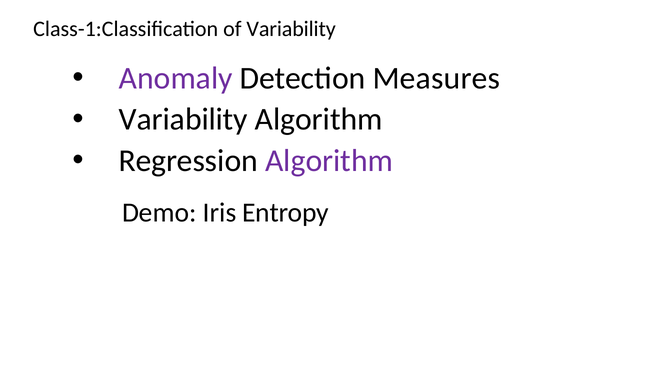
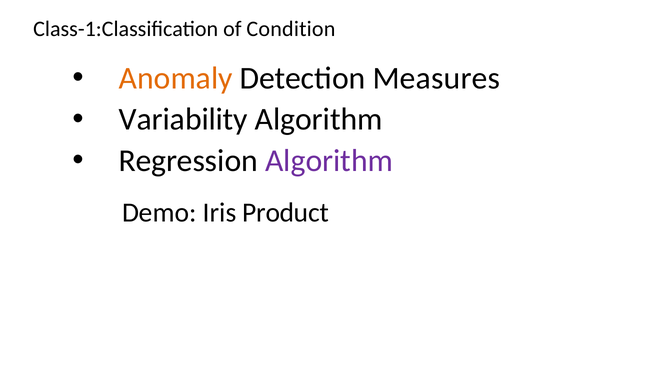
of Variability: Variability -> Condition (291, 29)
Anomaly colour: purple -> orange (176, 78)
Entropy: Entropy -> Product (285, 212)
